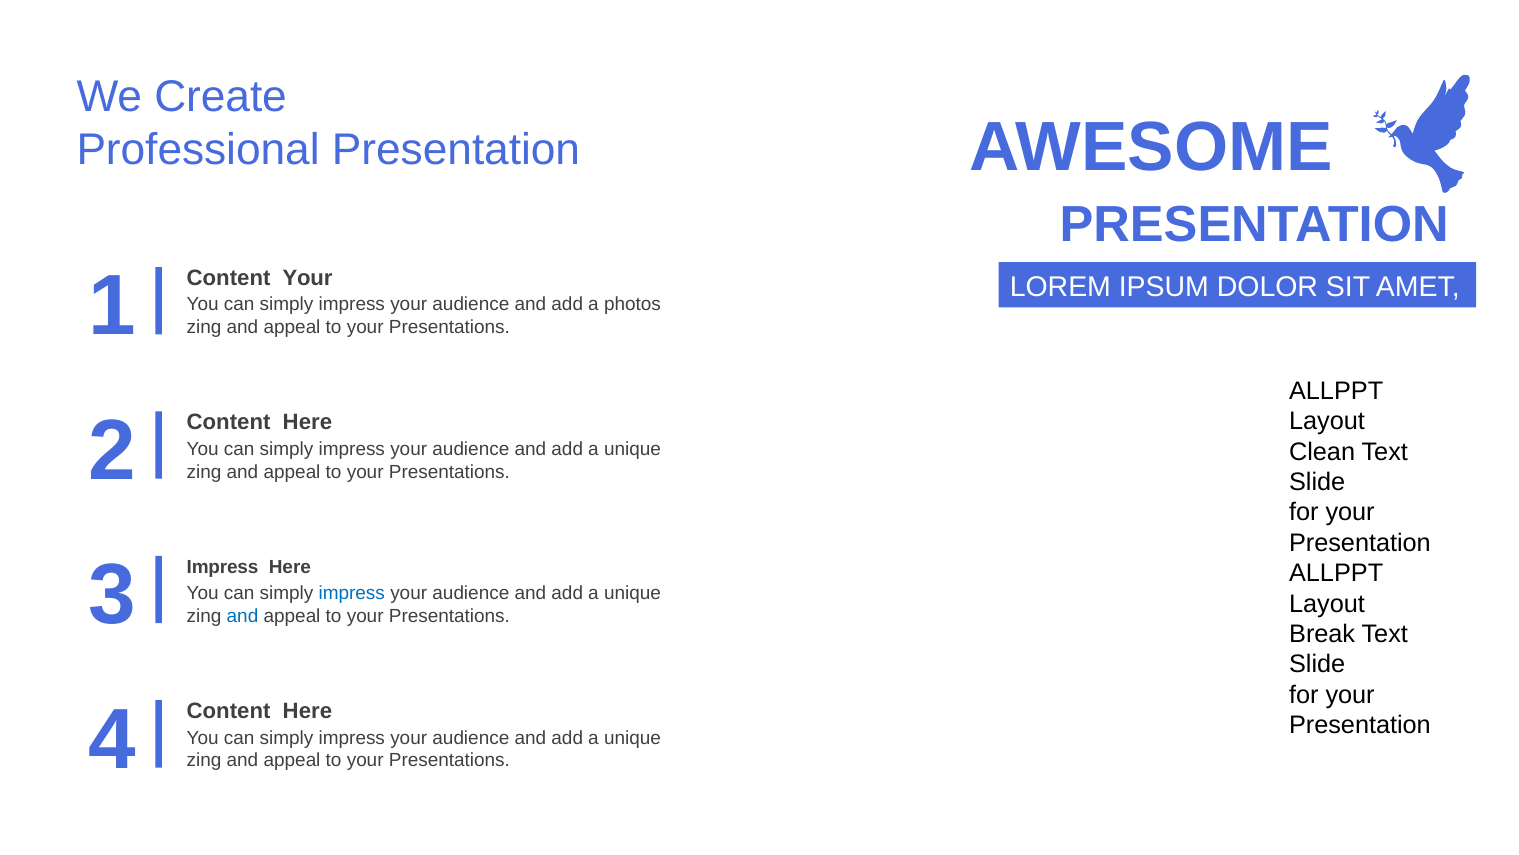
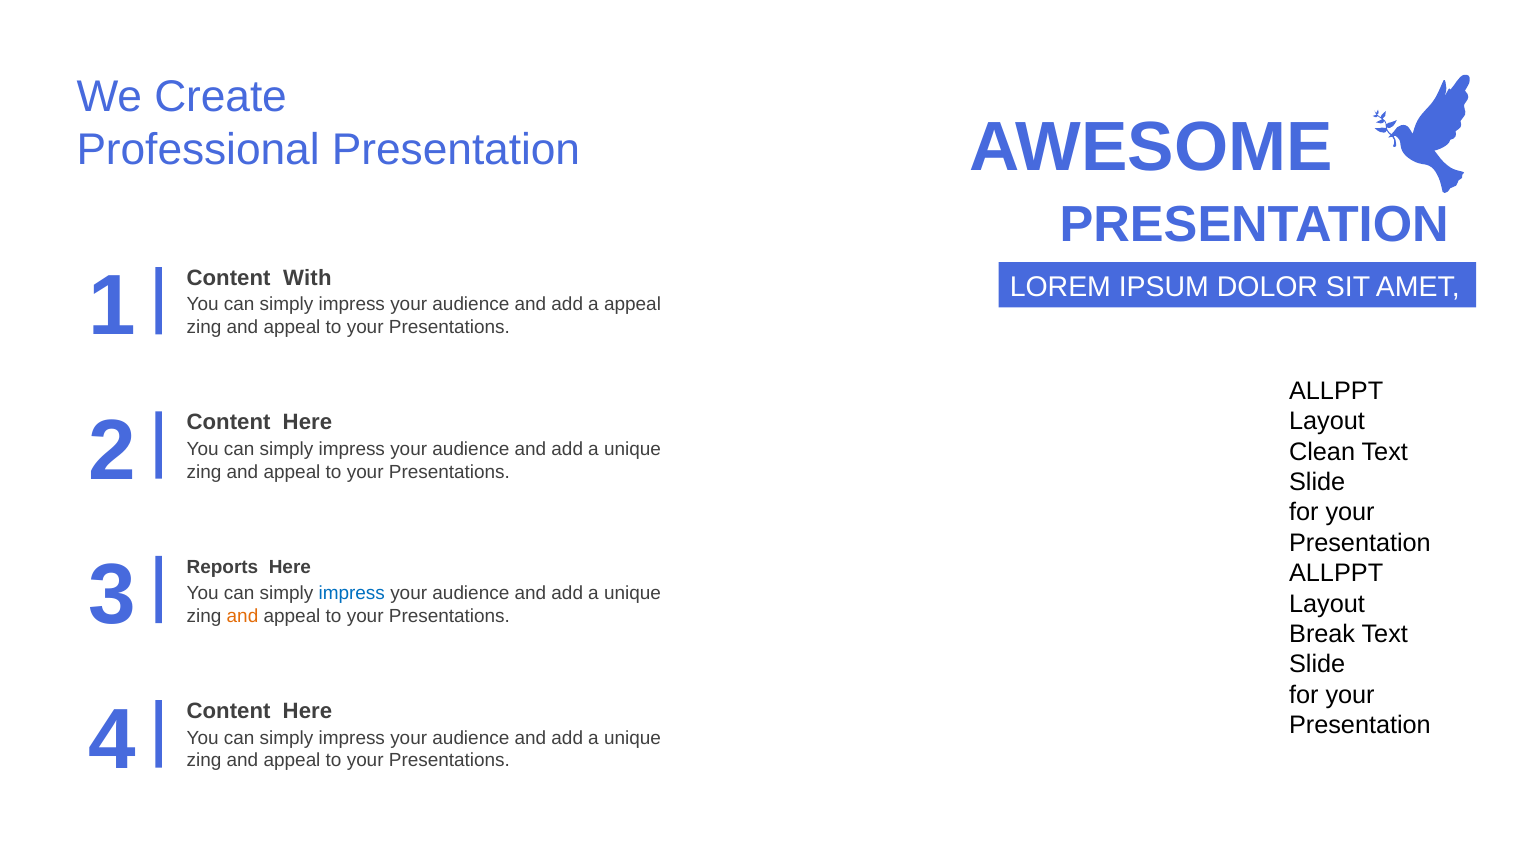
Content Your: Your -> With (307, 278)
a photos: photos -> appeal (633, 305)
3 Impress: Impress -> Reports (222, 566)
and colour: blue -> orange (242, 616)
